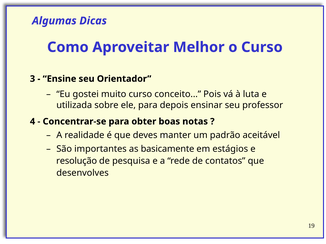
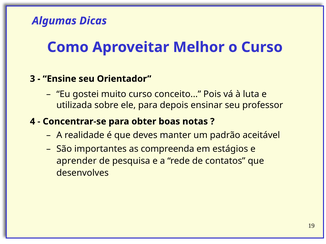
basicamente: basicamente -> compreenda (167, 149)
resolução: resolução -> aprender (77, 161)
